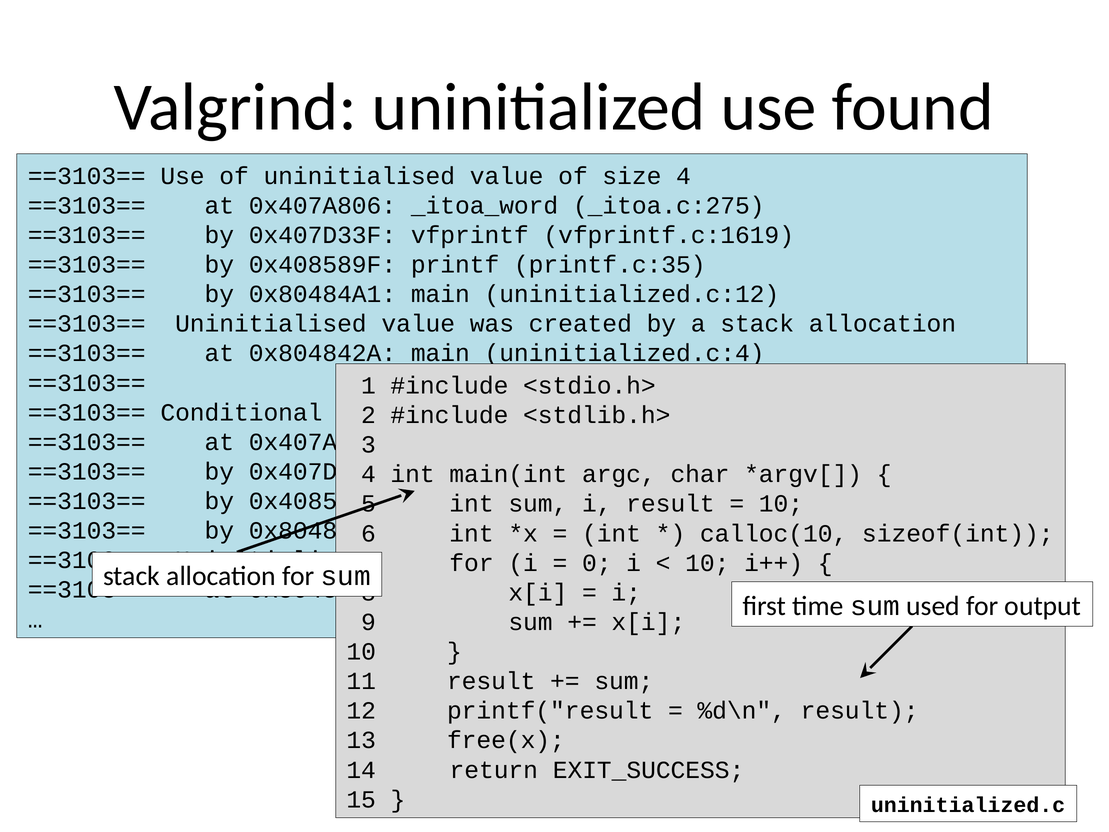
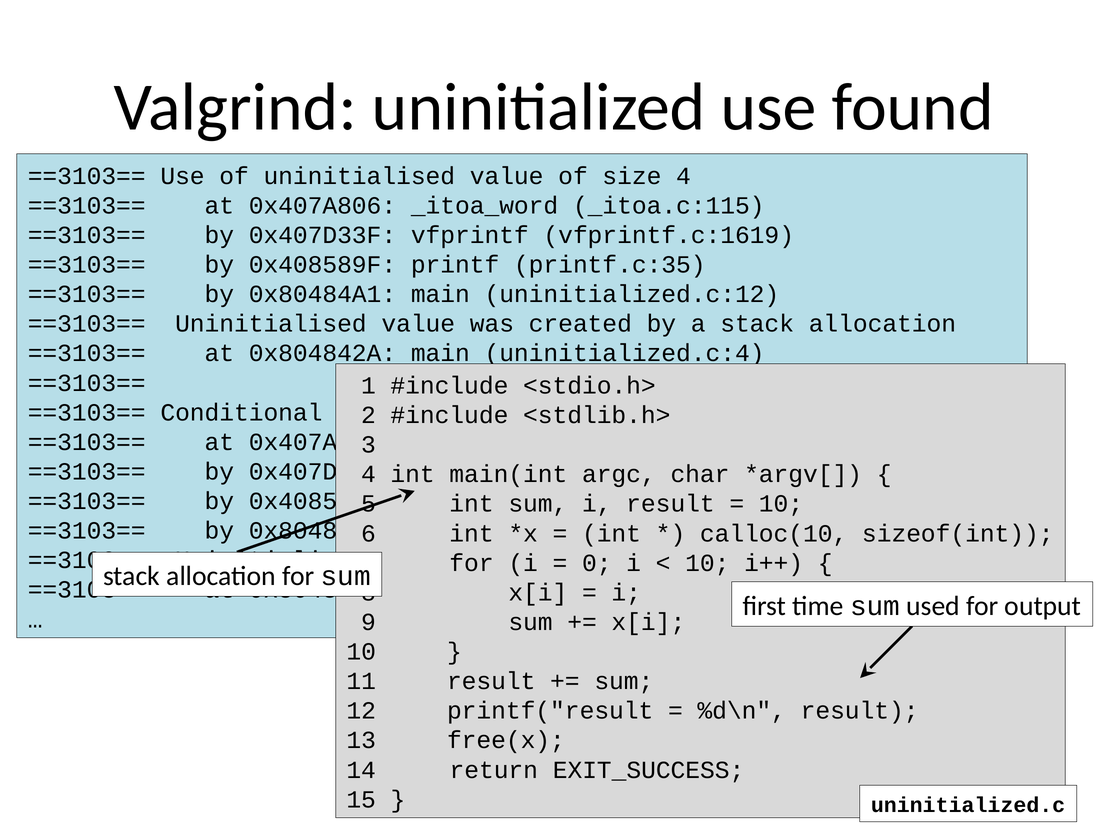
_itoa.c:275: _itoa.c:275 -> _itoa.c:115 (669, 205)
